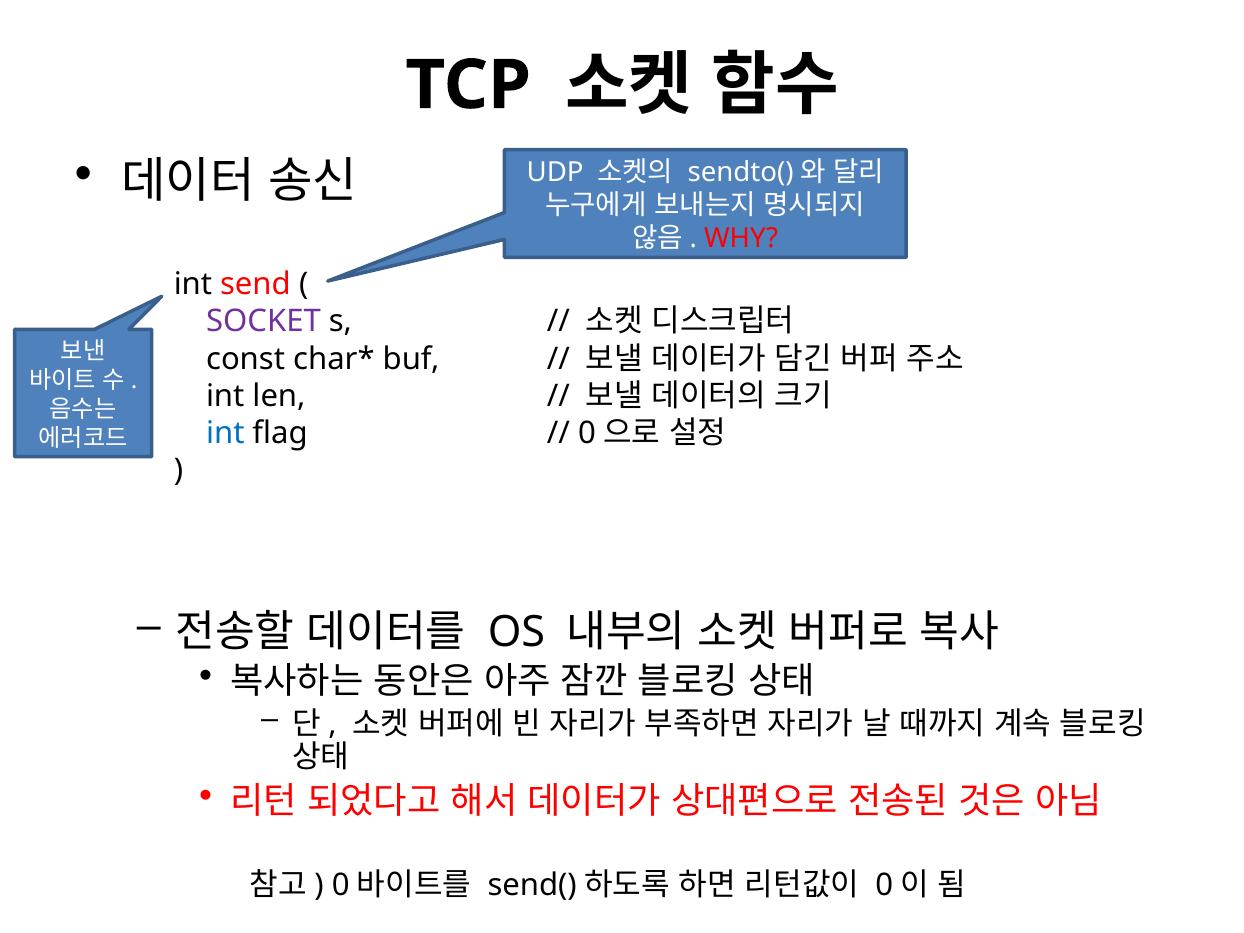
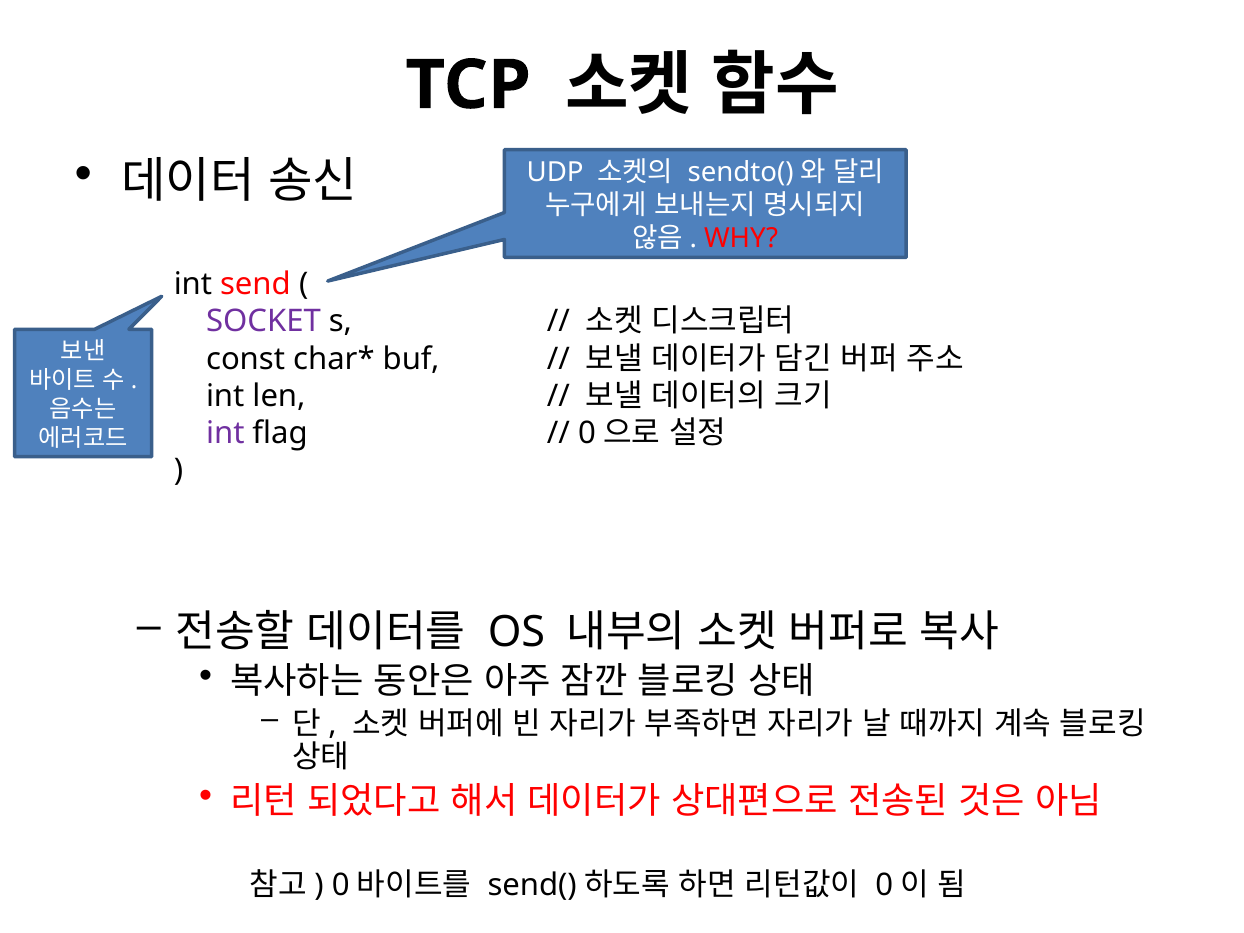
int colour: blue -> purple (225, 433)
